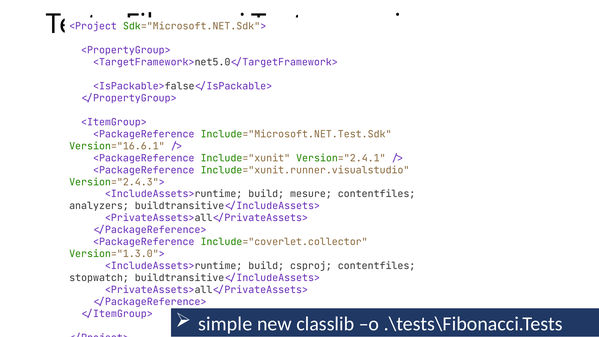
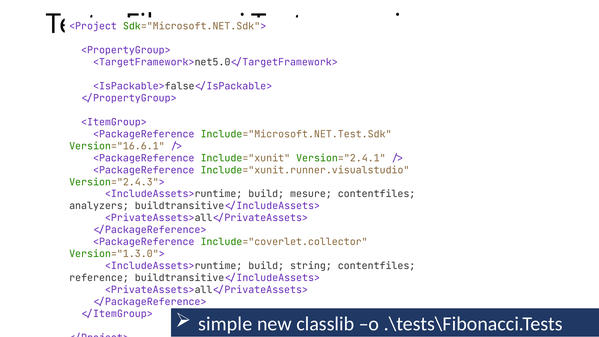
csproj: csproj -> string (311, 266)
stopwatch: stopwatch -> reference (99, 278)
